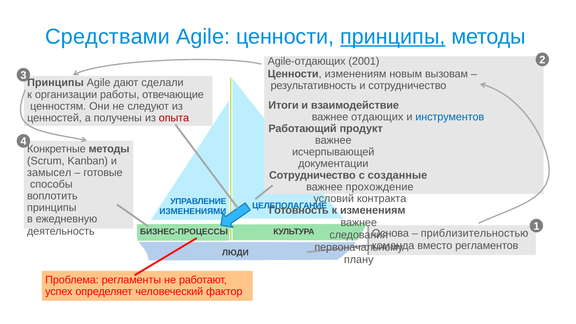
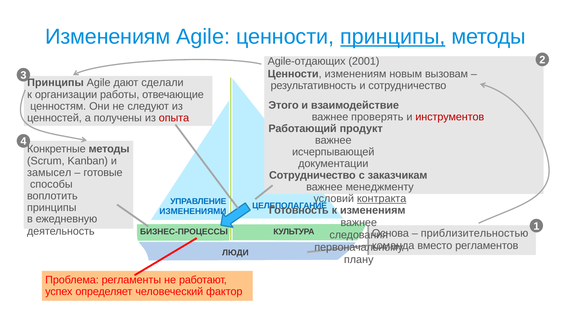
Средствами: Средствами -> Изменениям (108, 37)
Итоги: Итоги -> Этого (284, 105)
отдающих: отдающих -> проверять (377, 117)
инструментов colour: blue -> red (450, 117)
созданные: созданные -> заказчикам (398, 175)
прохождение: прохождение -> менеджменту (380, 187)
контракта underline: none -> present (382, 199)
